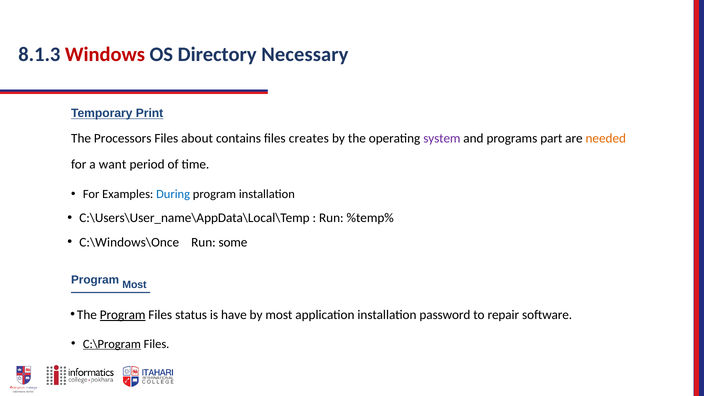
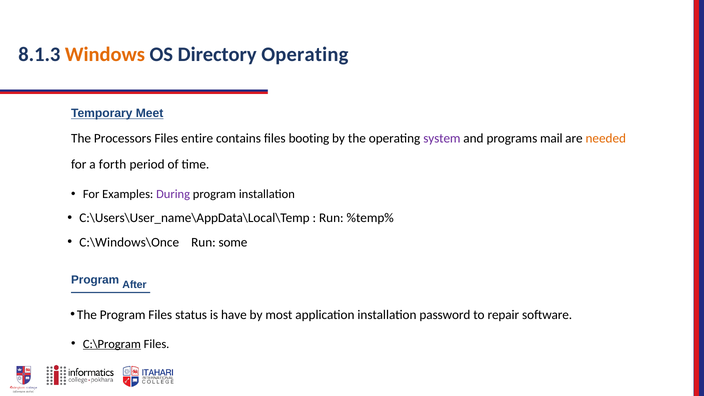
Windows colour: red -> orange (105, 54)
Directory Necessary: Necessary -> Operating (305, 54)
Print: Print -> Meet (150, 113)
about: about -> entire (197, 139)
creates: creates -> booting (309, 139)
part: part -> mail (551, 139)
want: want -> forth (113, 164)
During colour: blue -> purple (173, 194)
Program Most: Most -> After (134, 285)
Program underline: present -> none (123, 315)
